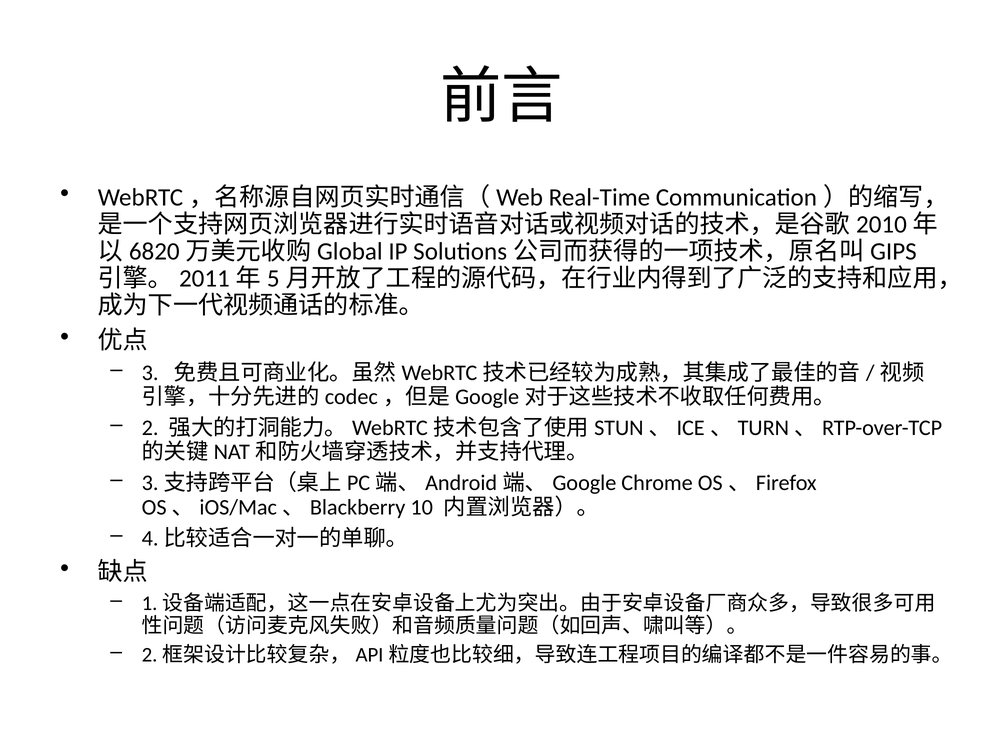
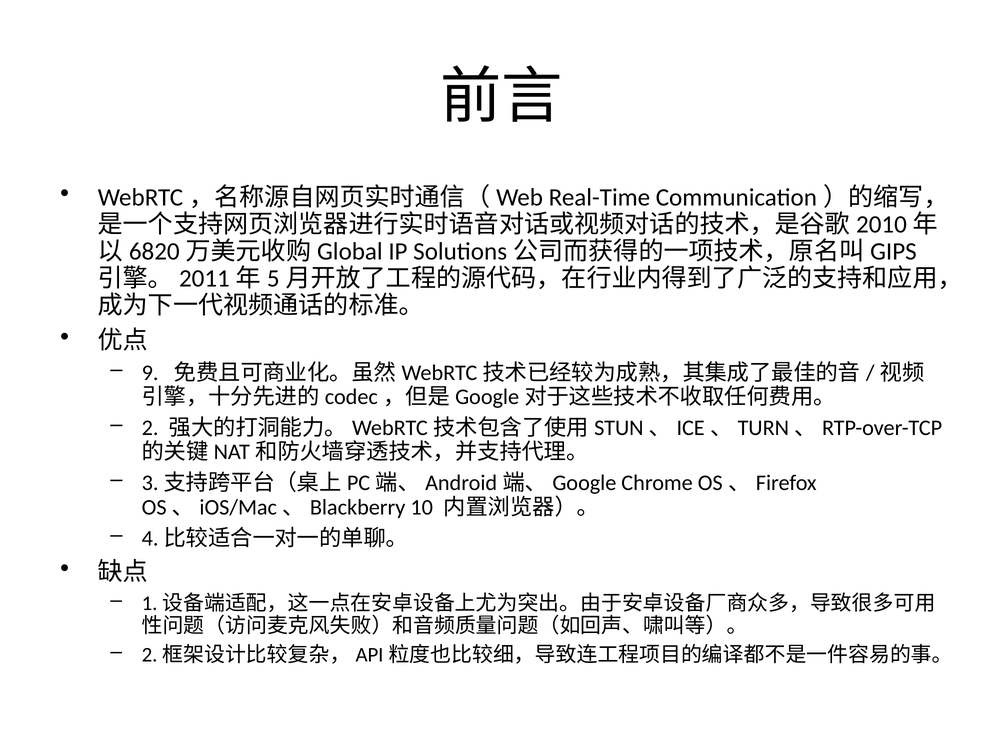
3: 3 -> 9 (150, 373)
